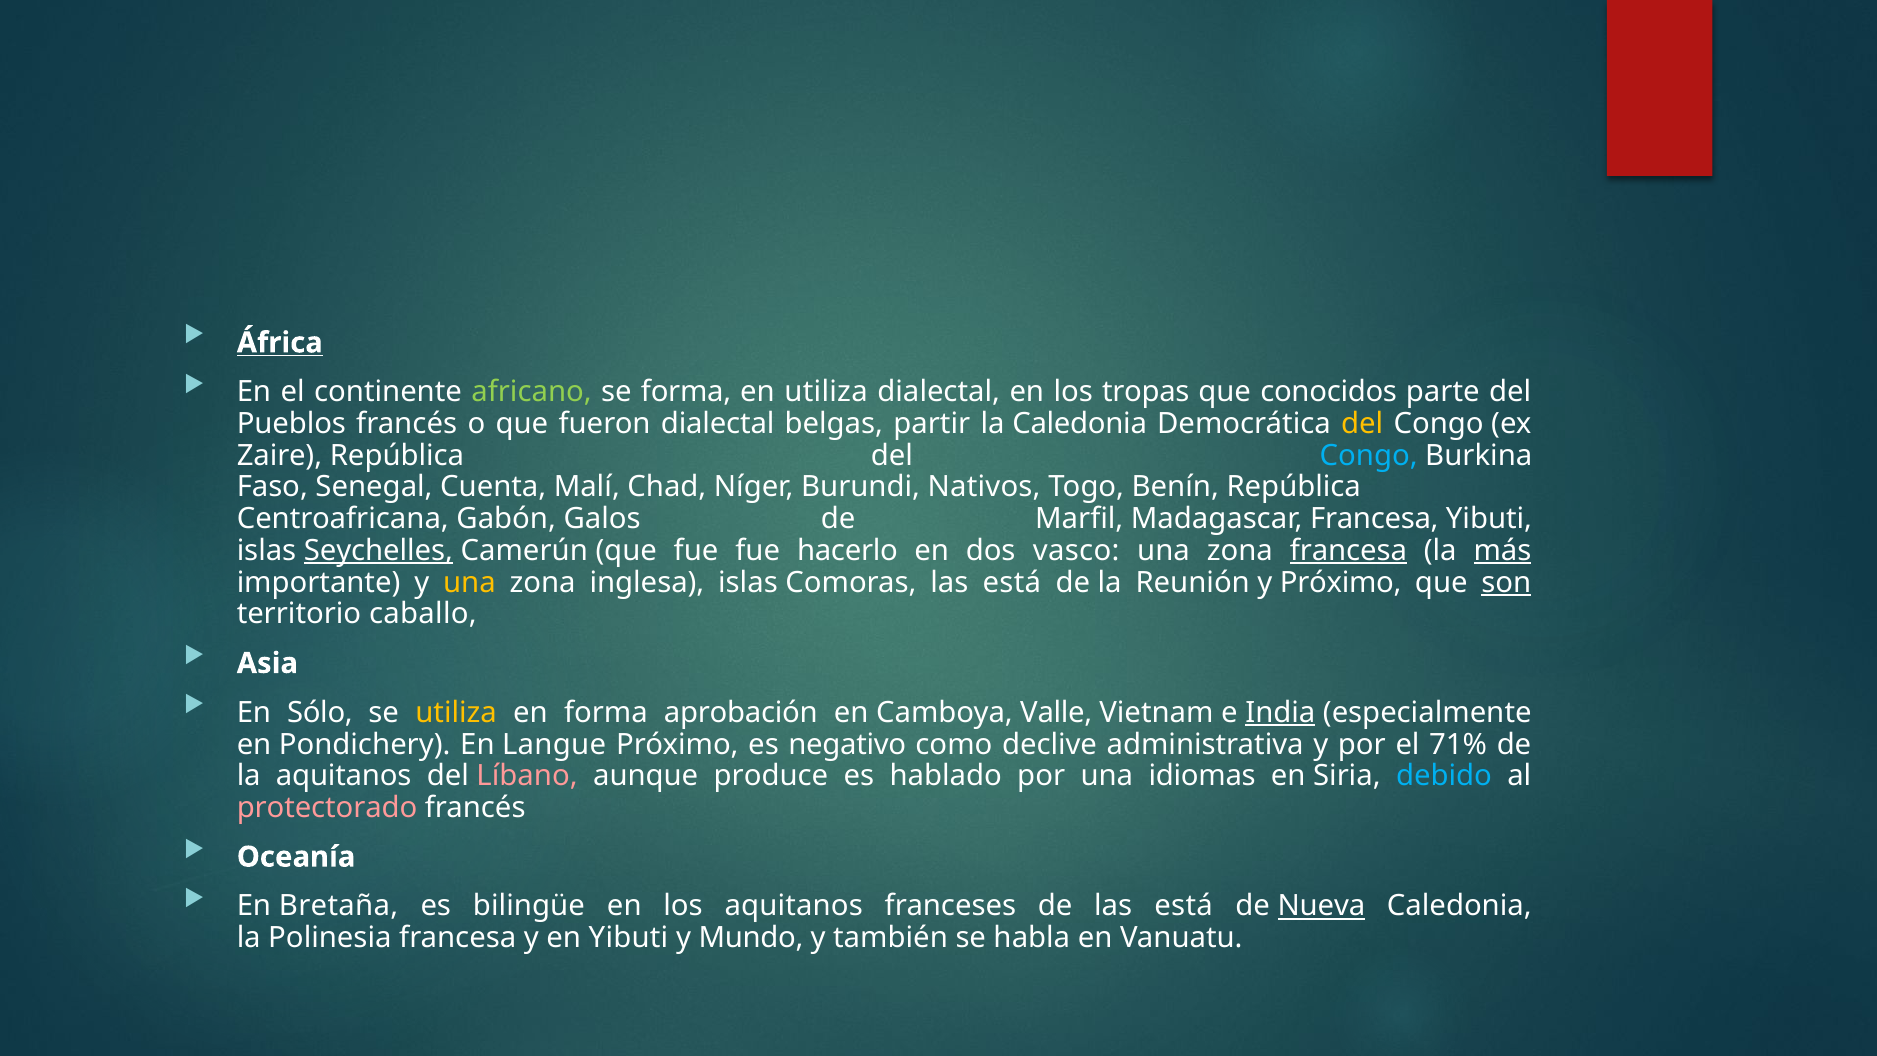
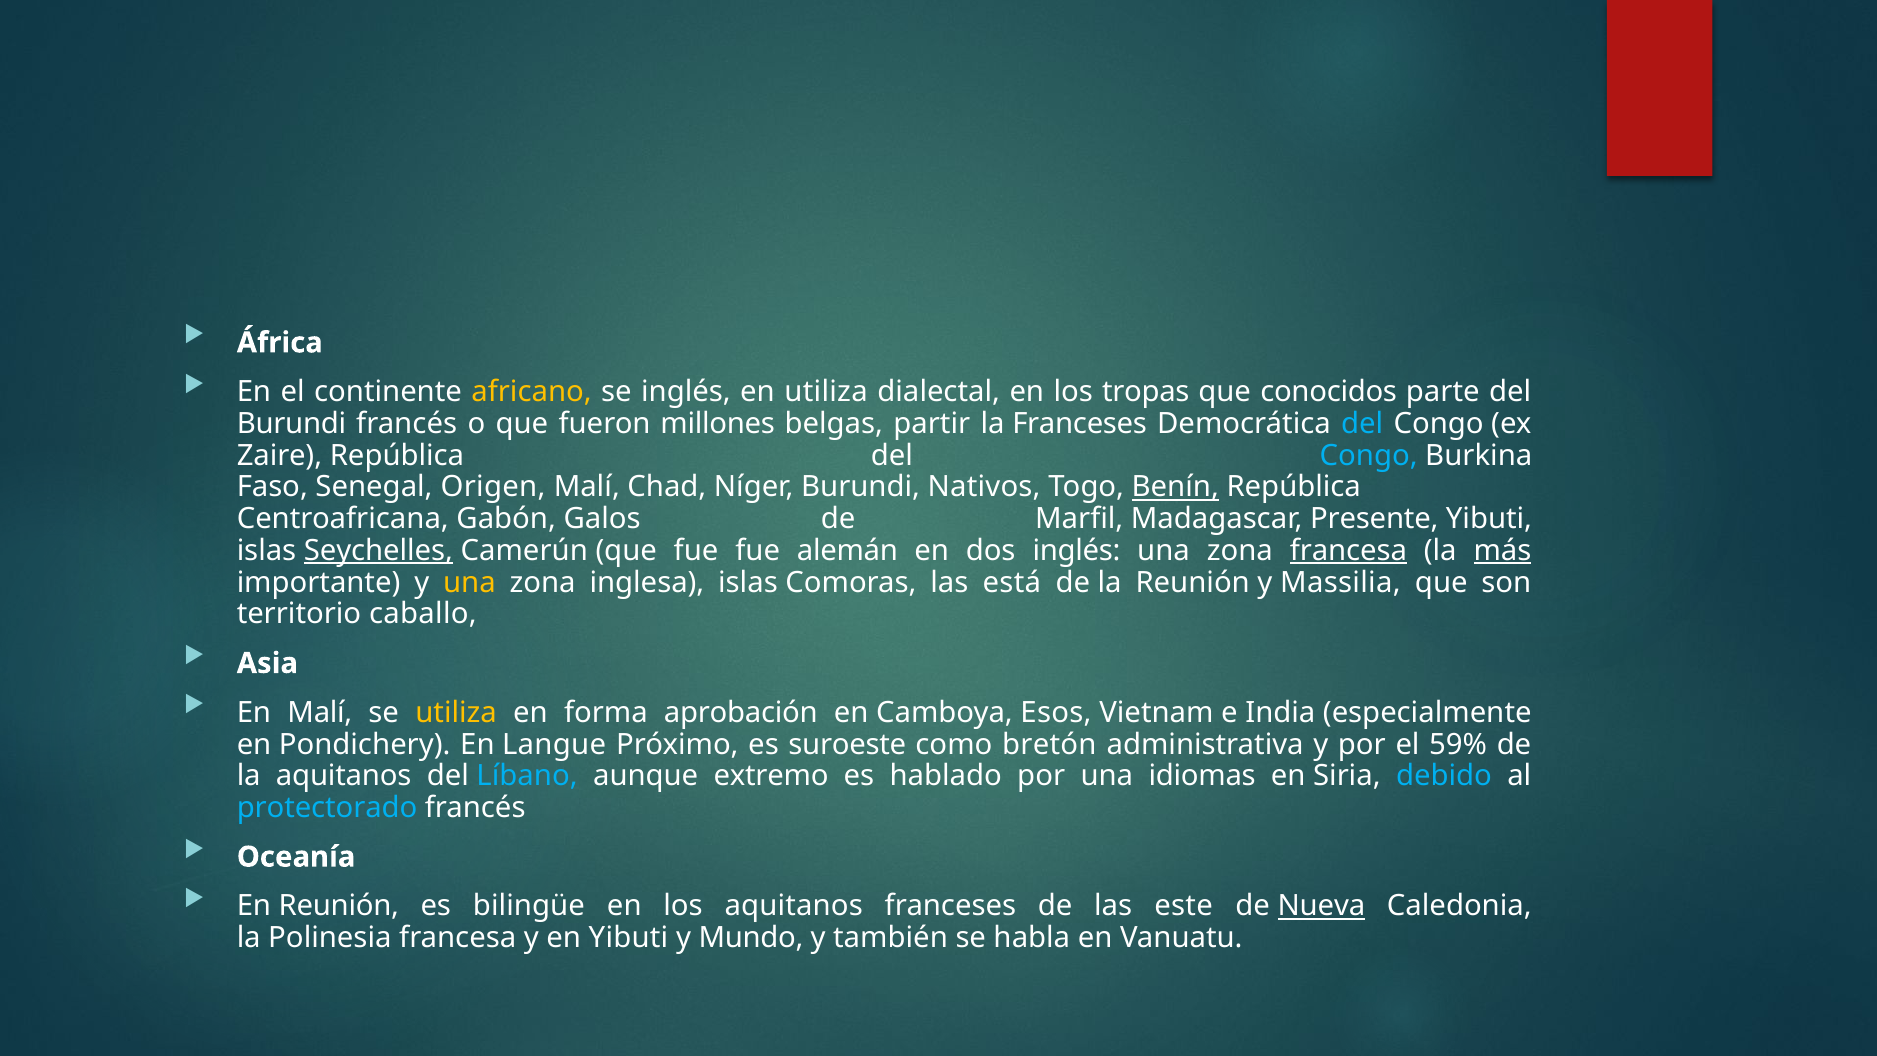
África underline: present -> none (280, 343)
africano colour: light green -> yellow (532, 392)
se forma: forma -> inglés (686, 392)
Pueblos: Pueblos -> Burundi (291, 424)
fueron dialectal: dialectal -> millones (718, 424)
la Caledonia: Caledonia -> Franceses (1080, 424)
del colour: yellow -> light blue (1362, 424)
Cuenta: Cuenta -> Origen (493, 487)
Benín underline: none -> present (1175, 487)
Madagascar Francesa: Francesa -> Presente (1374, 519)
hacerlo: hacerlo -> alemán (847, 551)
dos vasco: vasco -> inglés (1077, 551)
y Próximo: Próximo -> Massilia (1340, 582)
son underline: present -> none (1506, 582)
En Sólo: Sólo -> Malí (320, 712)
Valle: Valle -> Esos (1056, 712)
India underline: present -> none (1280, 712)
negativo: negativo -> suroeste (847, 744)
declive: declive -> bretón (1049, 744)
71%: 71% -> 59% (1458, 744)
Líbano colour: pink -> light blue (527, 776)
produce: produce -> extremo (771, 776)
protectorado colour: pink -> light blue (327, 808)
En Bretaña: Bretaña -> Reunión (339, 906)
de las está: está -> este (1184, 906)
